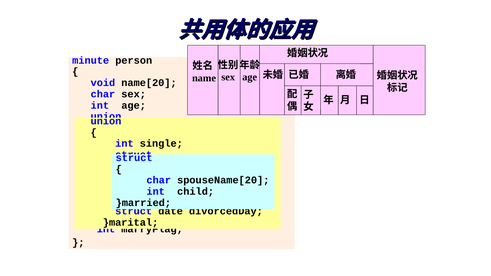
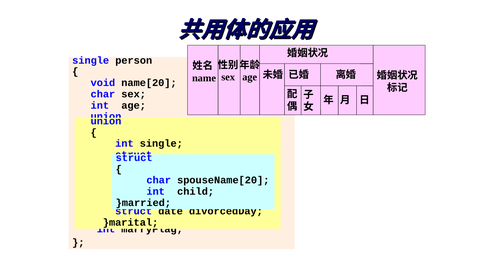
minute: minute -> single (91, 60)
